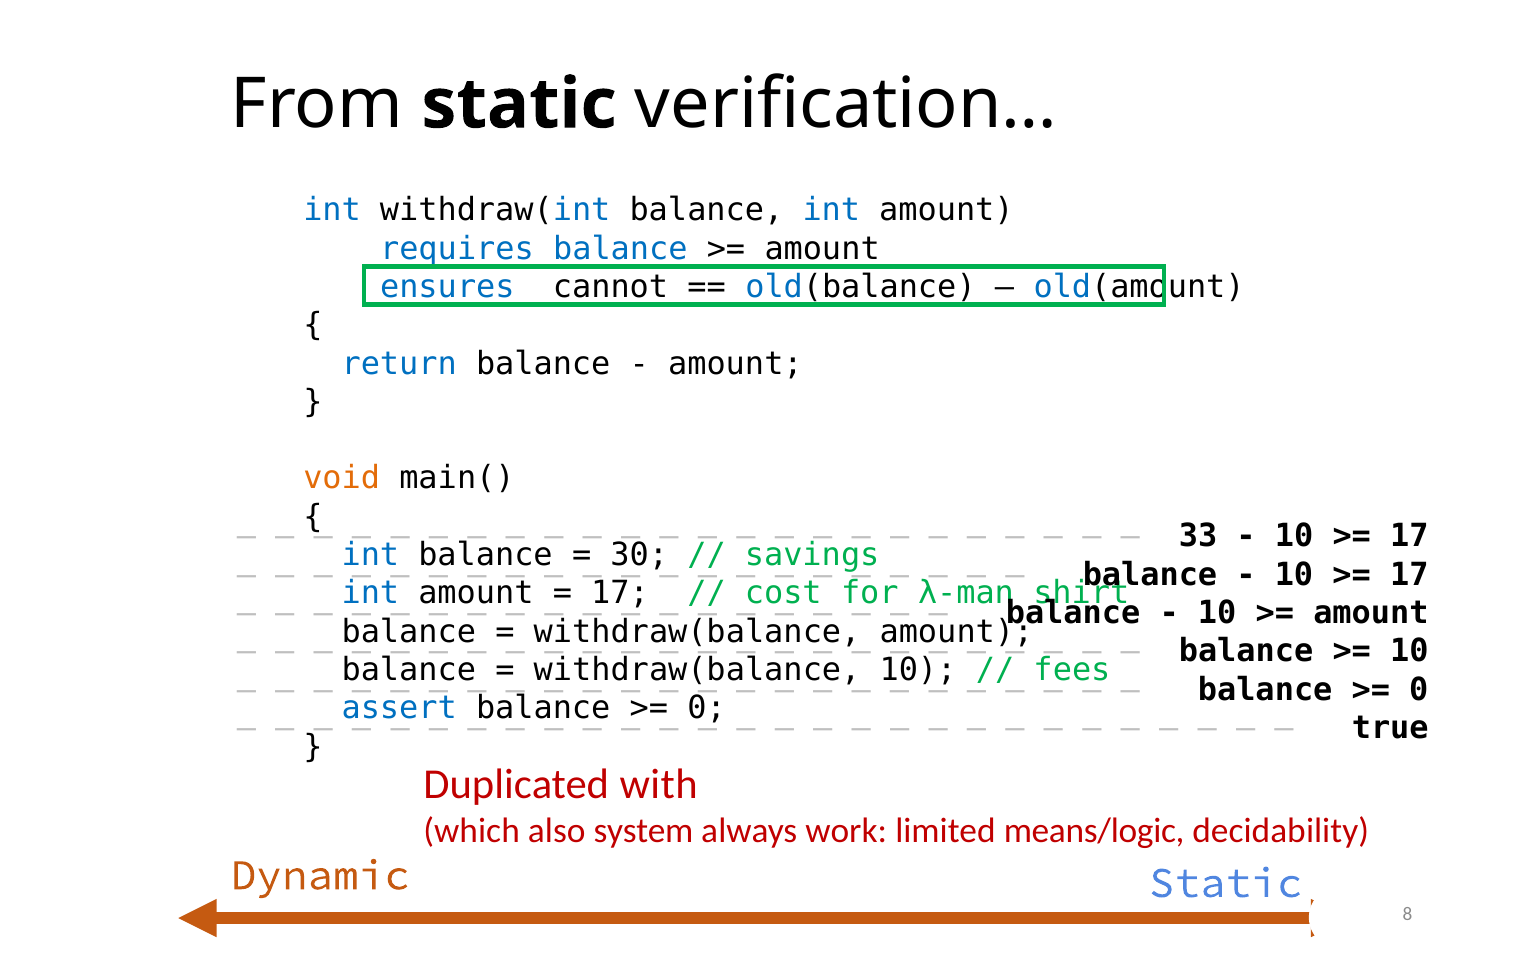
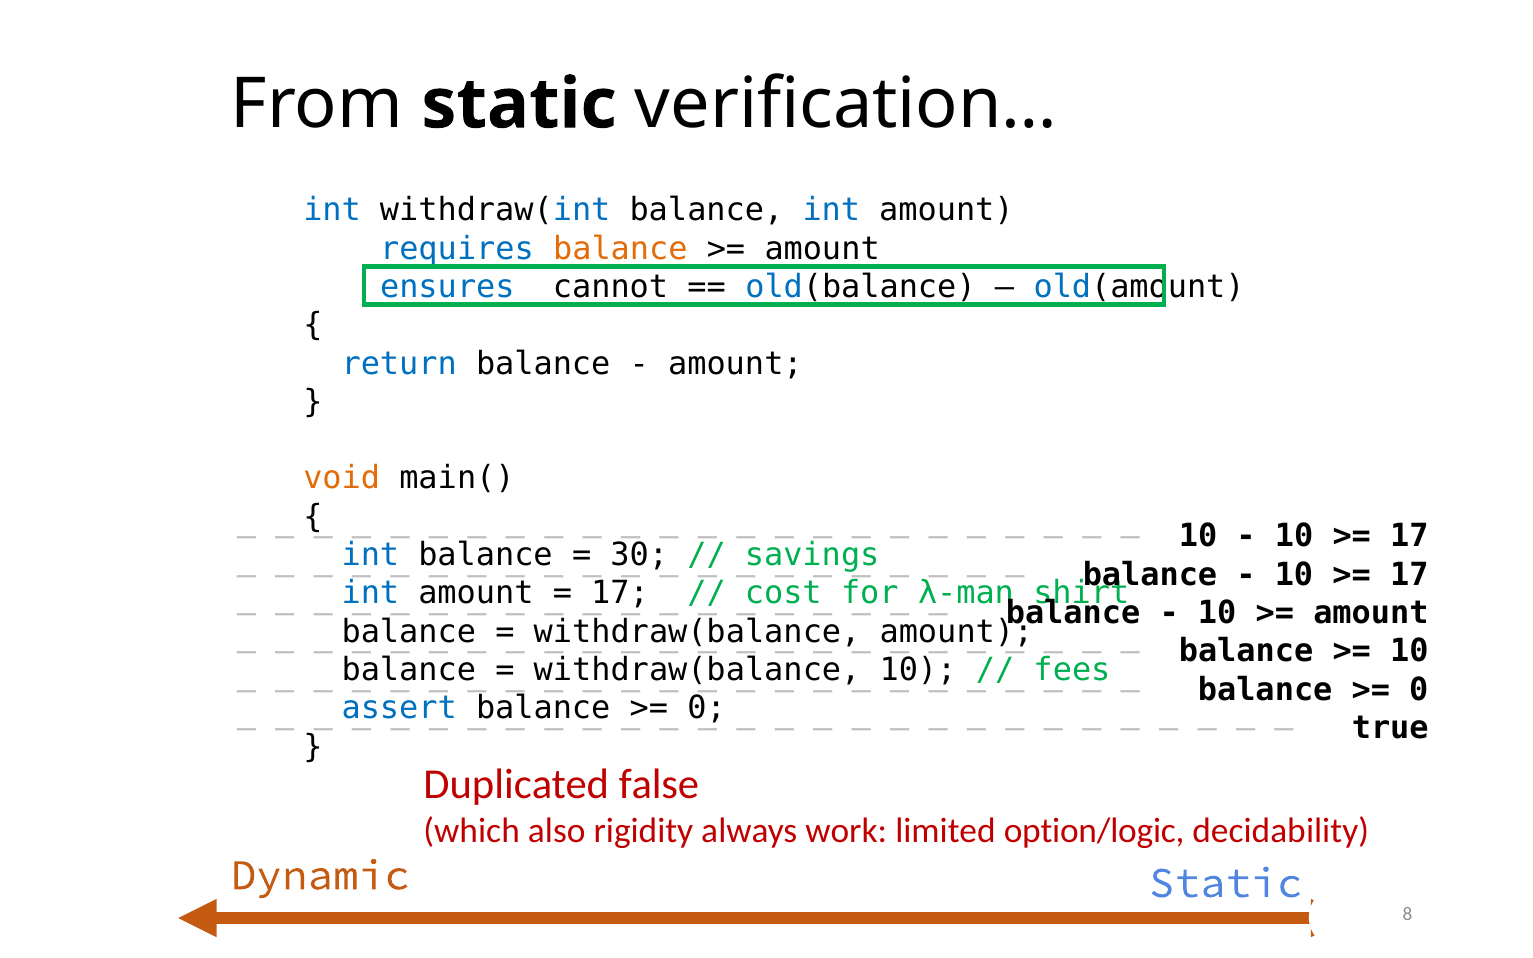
balance colour: blue -> orange (620, 249)
33: 33 -> 10 (1198, 536)
with: with -> false (659, 784)
system: system -> rigidity (643, 831)
means/logic: means/logic -> option/logic (1094, 831)
